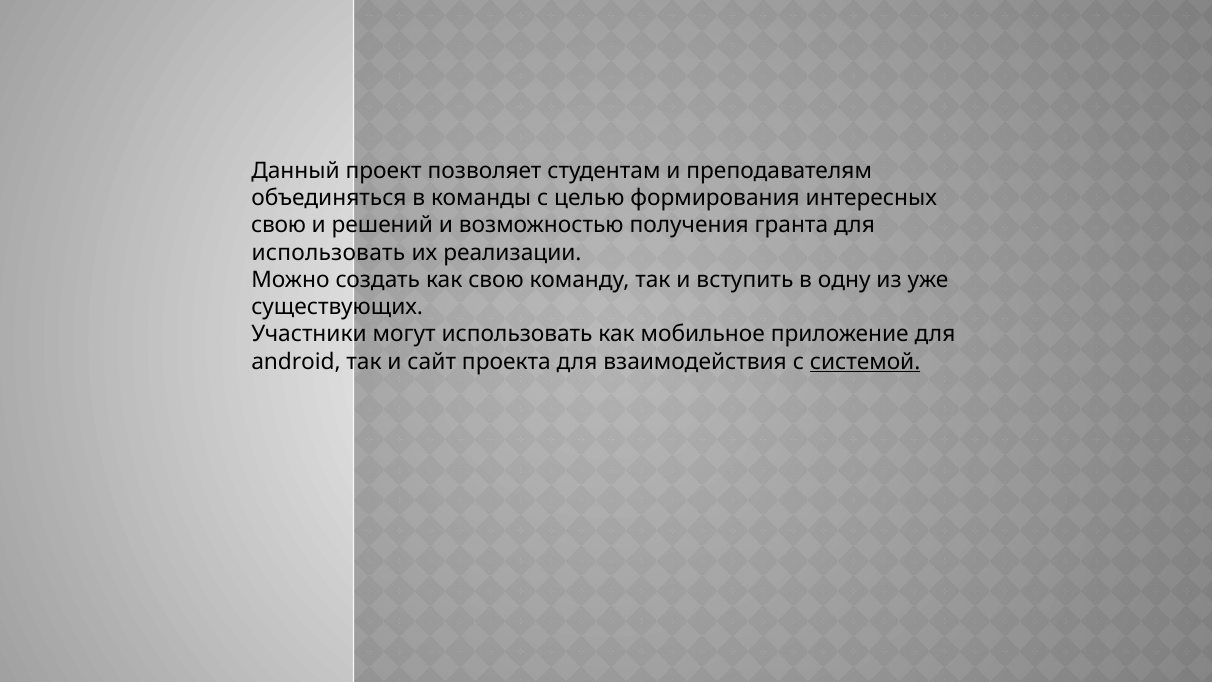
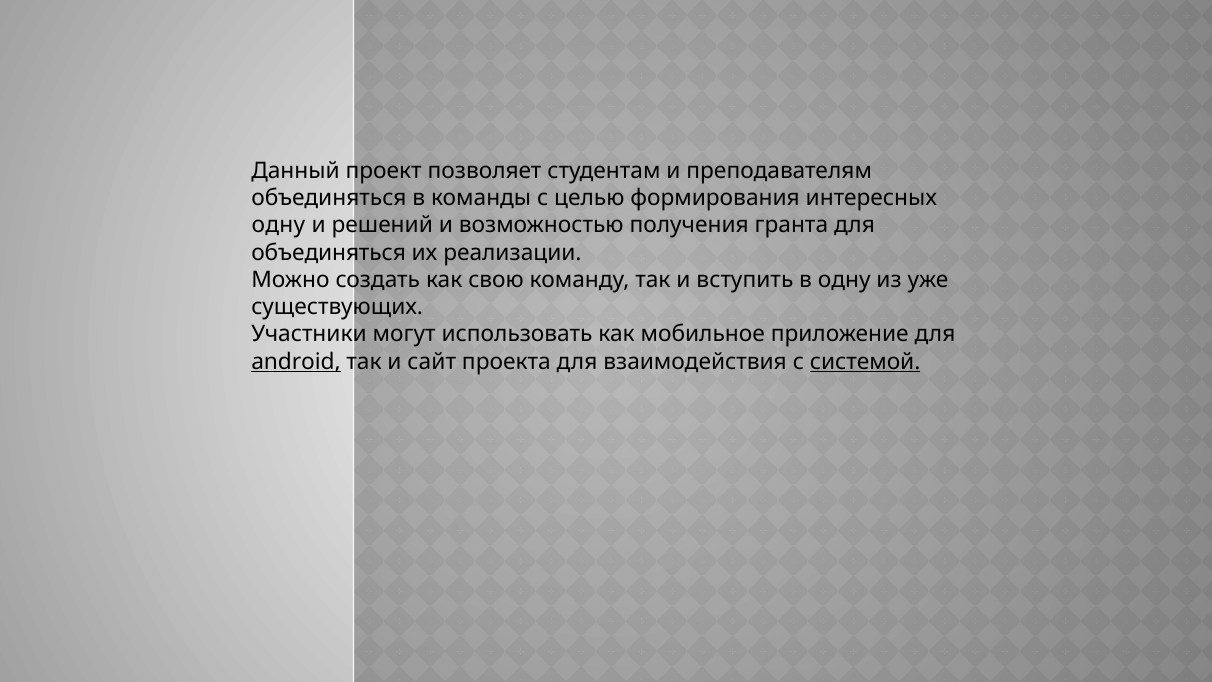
свою: свою -> одну (278, 225)
использовать: использовать -> объединяться (329, 252)
android underline: none -> present (296, 362)
